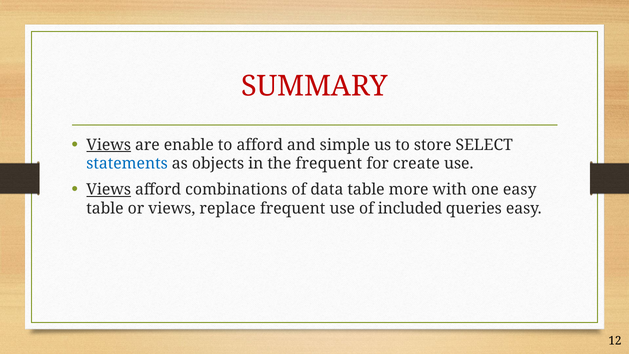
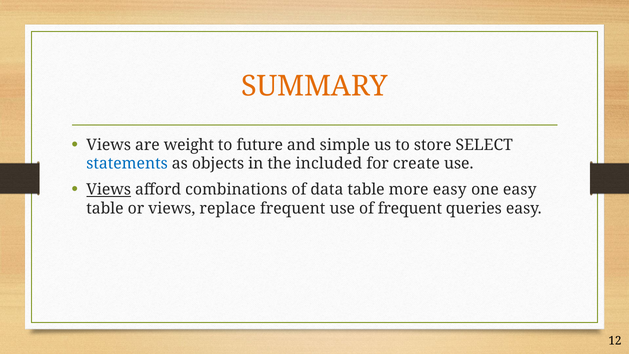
SUMMARY colour: red -> orange (314, 86)
Views underline: present -> none (109, 145)
enable: enable -> weight (189, 145)
to afford: afford -> future (260, 145)
the frequent: frequent -> included (329, 164)
more with: with -> easy (450, 190)
of included: included -> frequent (410, 209)
